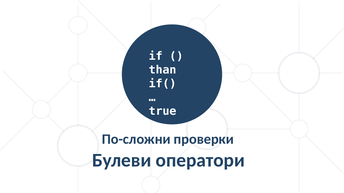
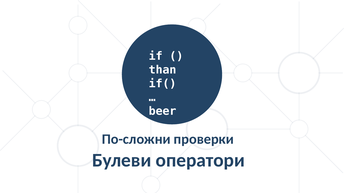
true: true -> beer (163, 111)
